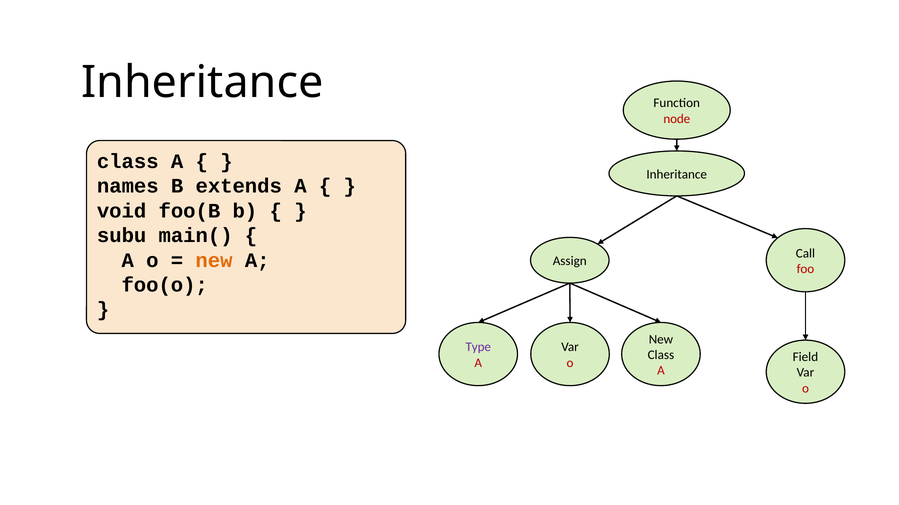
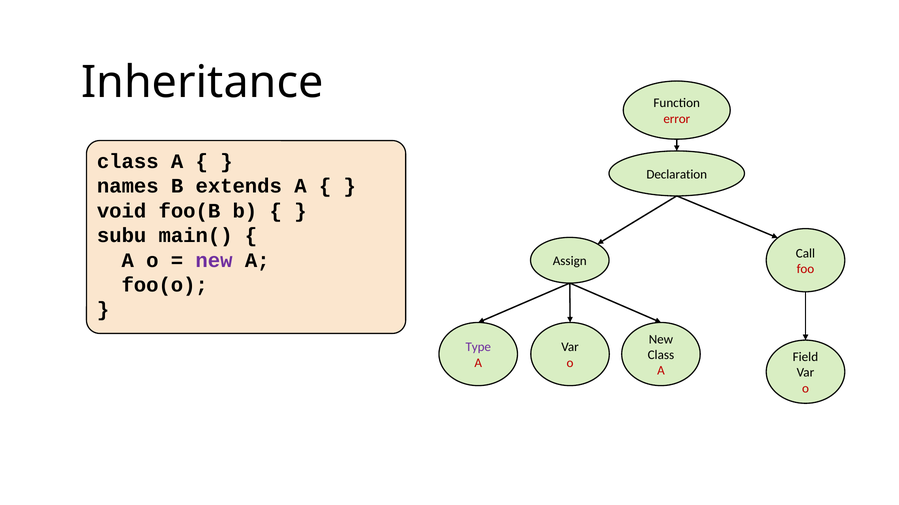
node: node -> error (677, 119)
Inheritance: Inheritance -> Declaration (677, 175)
new colour: orange -> purple (214, 261)
